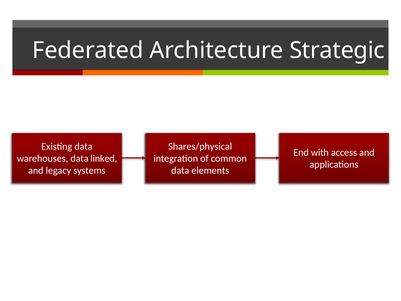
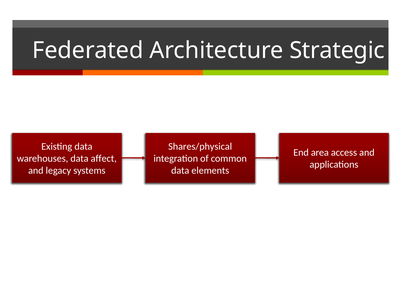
with: with -> area (320, 152)
linked: linked -> affect (104, 158)
